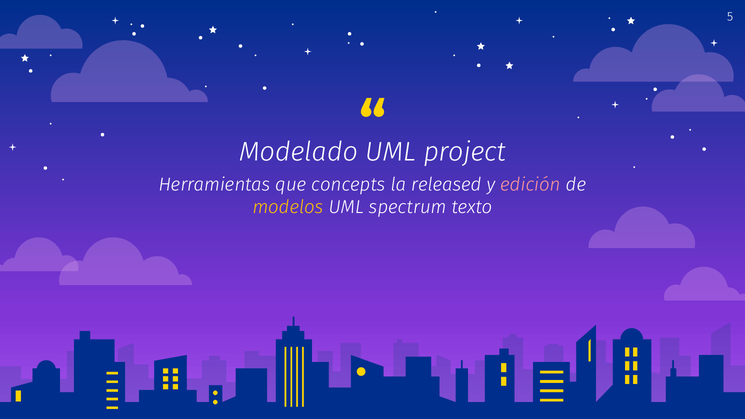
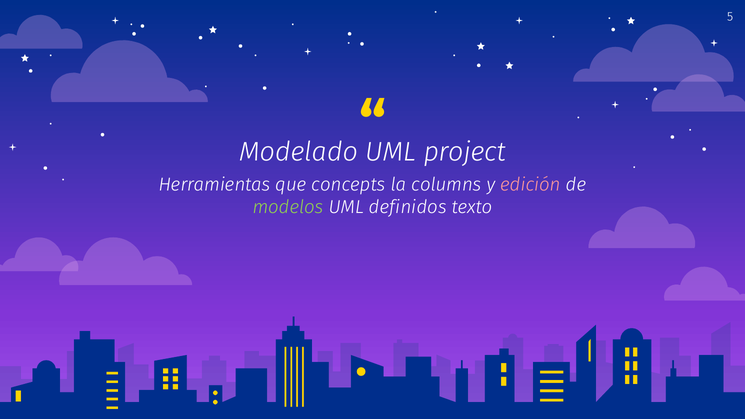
released: released -> columns (446, 185)
modelos colour: yellow -> light green (288, 207)
spectrum: spectrum -> definidos (408, 207)
